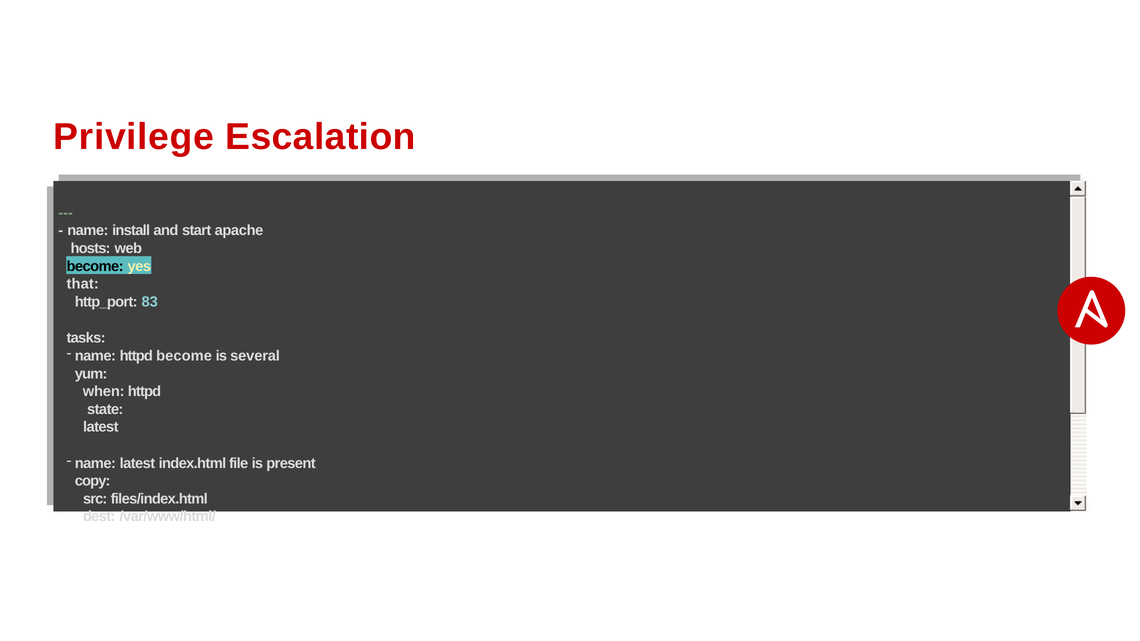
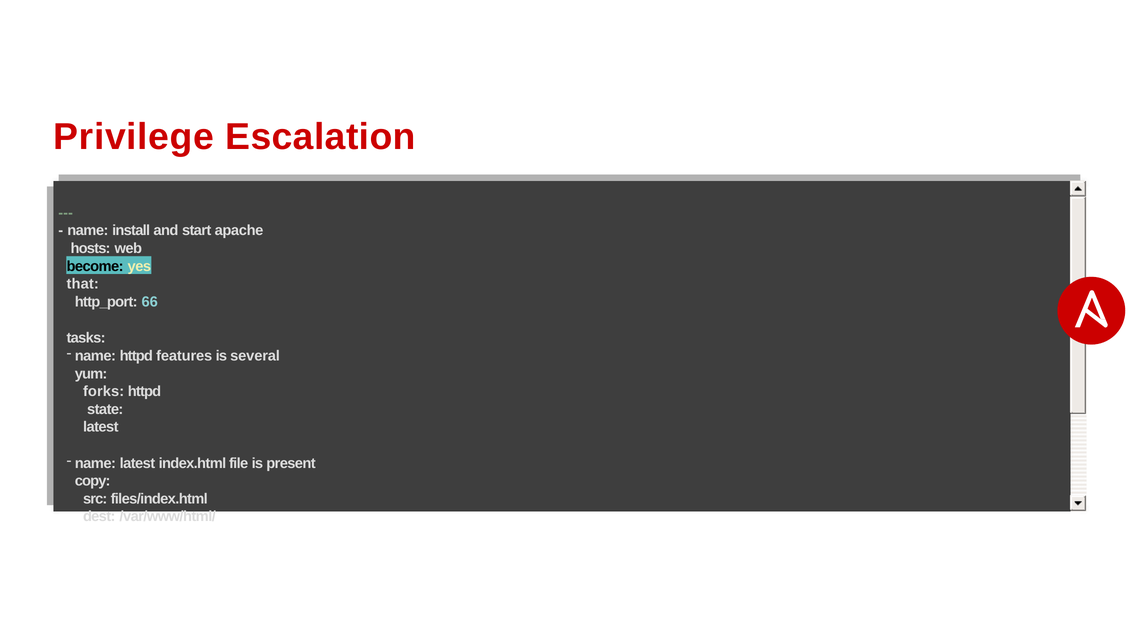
83: 83 -> 66 (150, 302)
httpd become: become -> features (184, 356)
when: when -> forks (104, 392)
